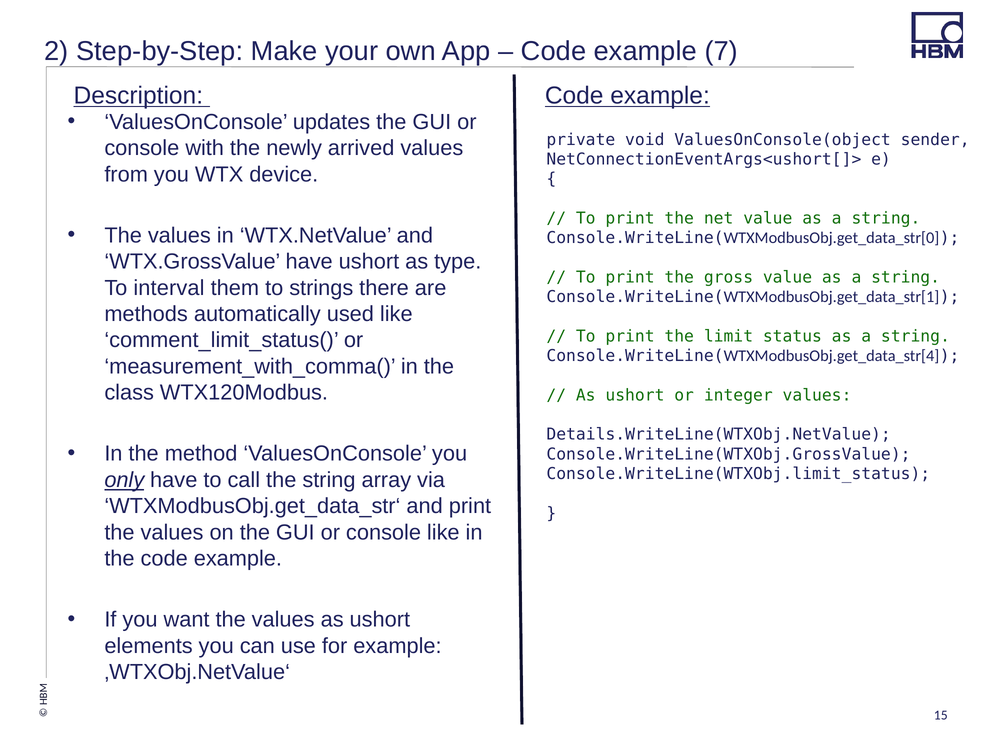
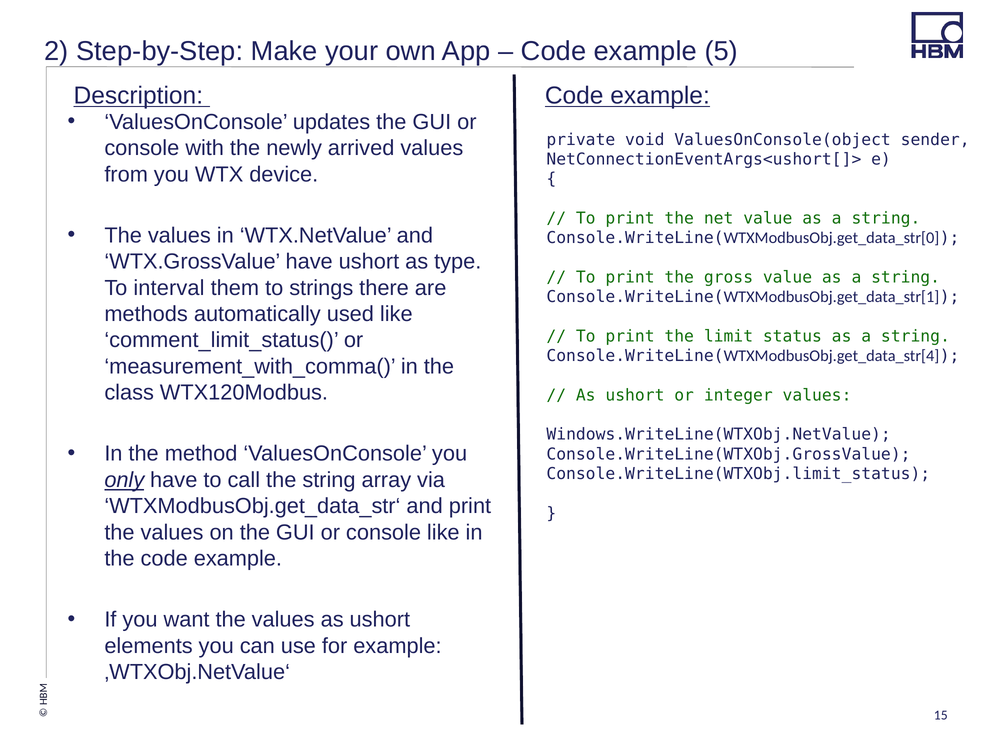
7: 7 -> 5 (721, 51)
Details.WriteLine(WTXObj.NetValue: Details.WriteLine(WTXObj.NetValue -> Windows.WriteLine(WTXObj.NetValue (719, 434)
